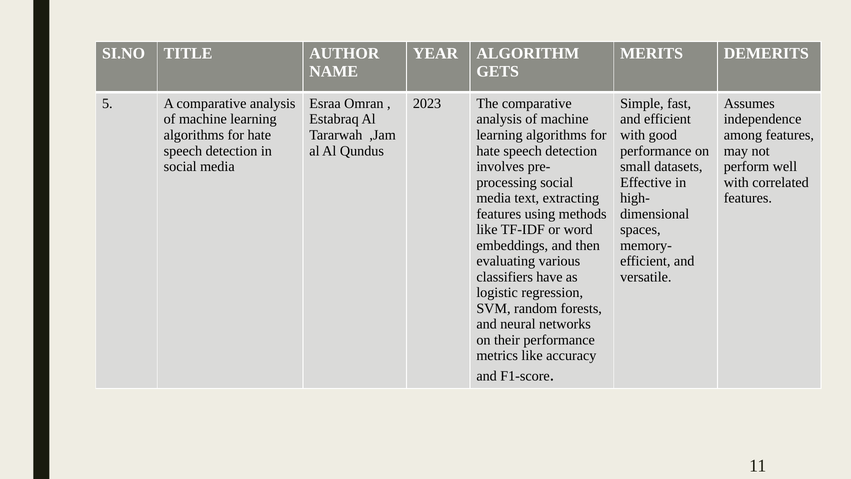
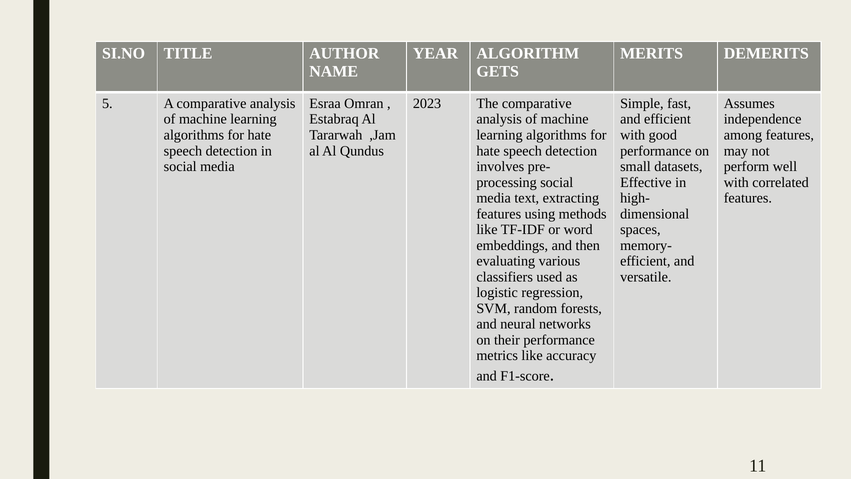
have: have -> used (549, 277)
